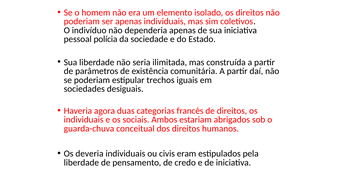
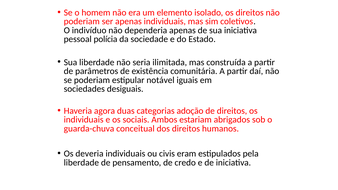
trechos: trechos -> notável (161, 80)
francês: francês -> adoção (190, 111)
